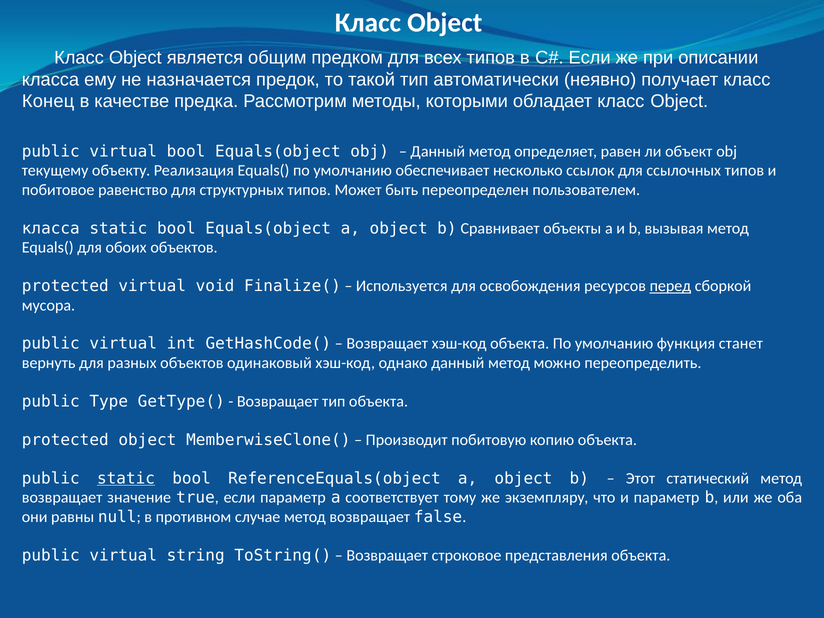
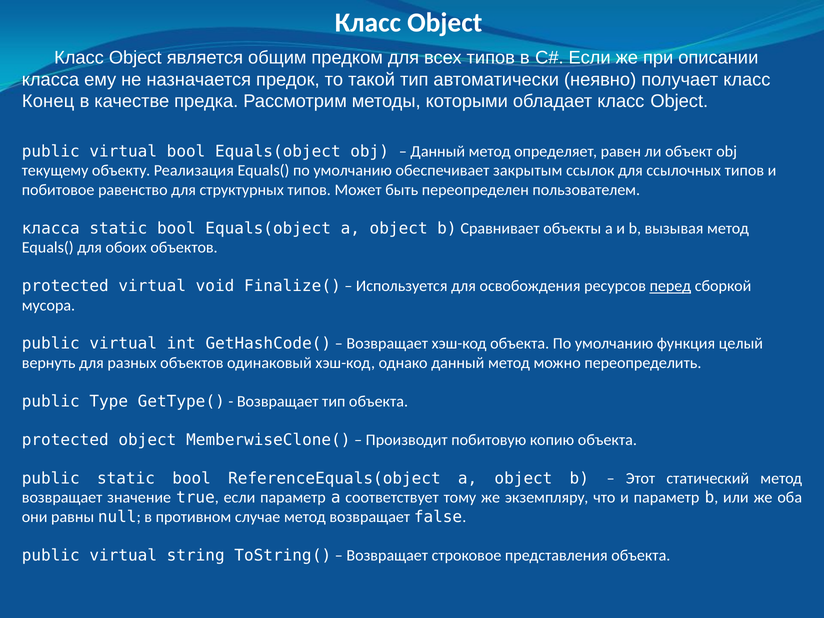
несколько: несколько -> закрытым (528, 171)
станет: станет -> целый (741, 344)
static underline: present -> none (126, 478)
